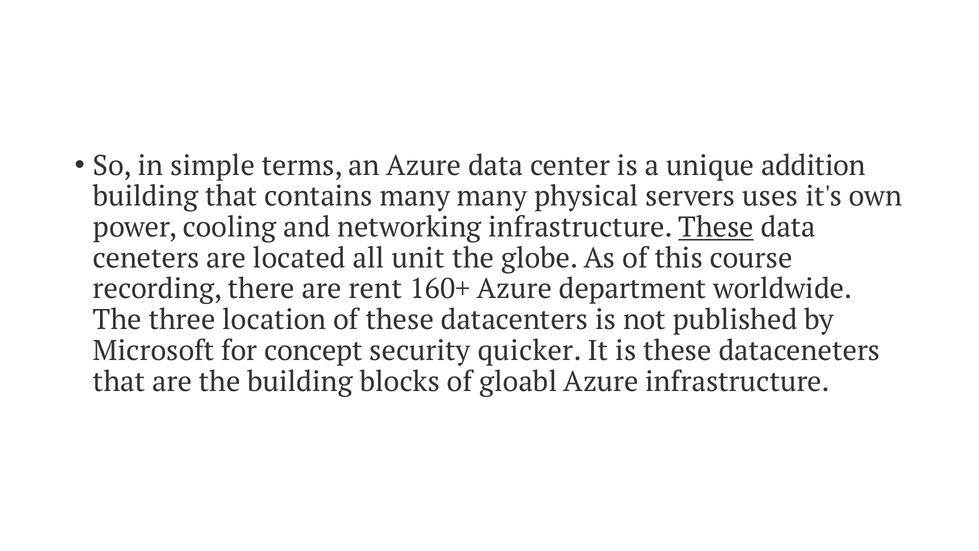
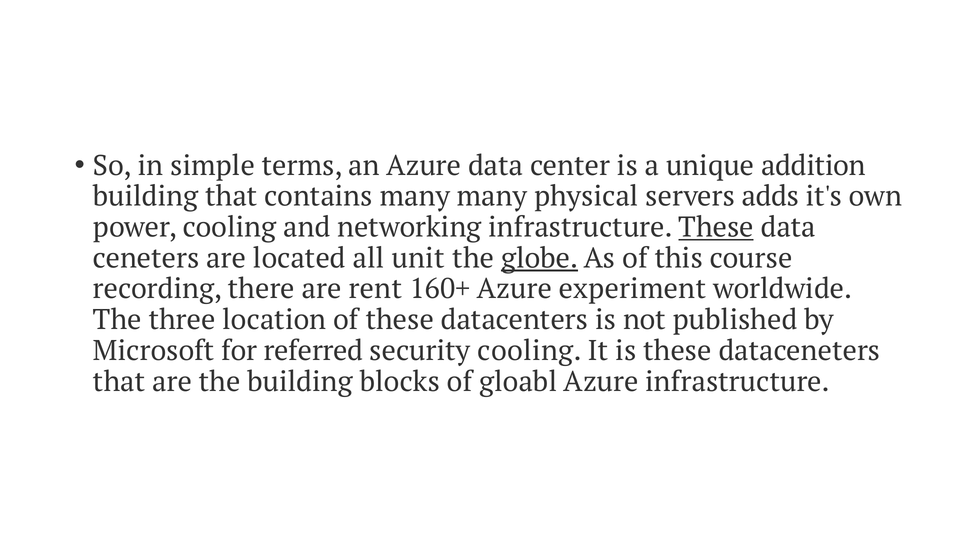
uses: uses -> adds (770, 196)
globe underline: none -> present (540, 258)
department: department -> experiment (632, 289)
concept: concept -> referred (313, 351)
security quicker: quicker -> cooling (530, 351)
